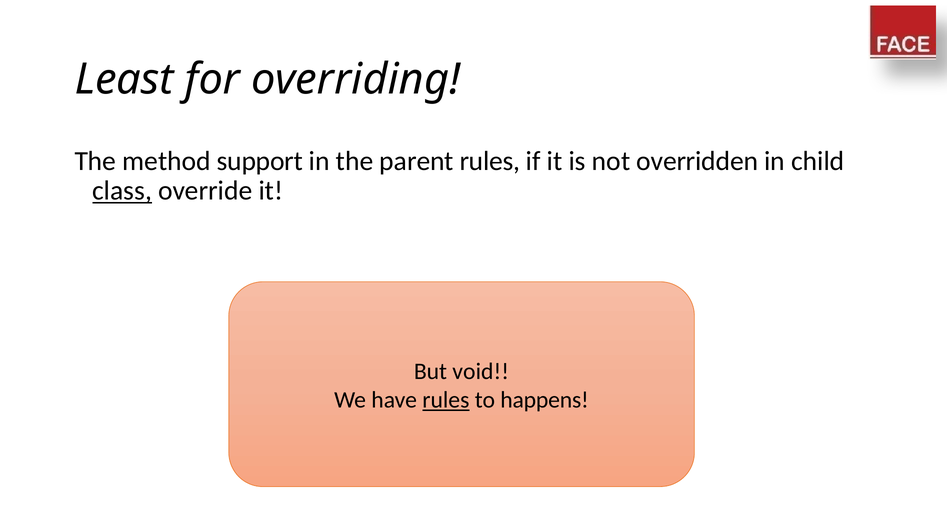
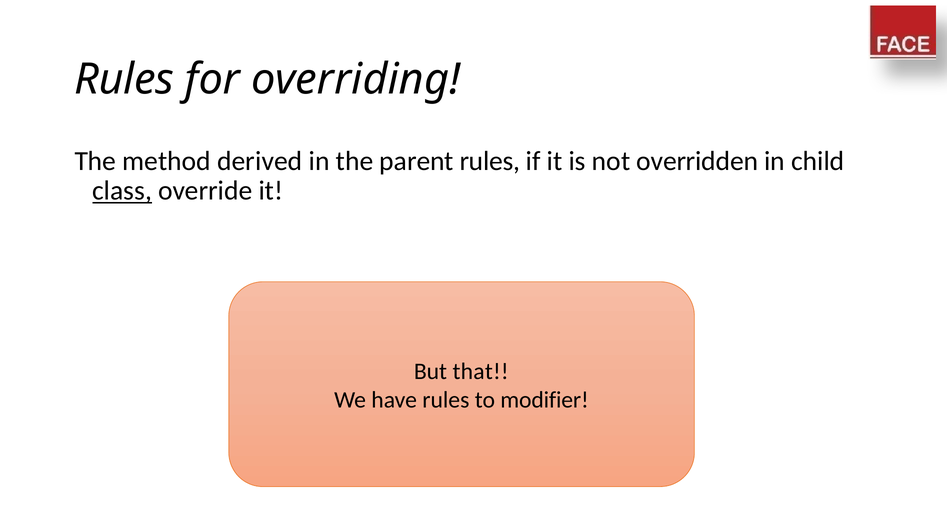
Least: Least -> Rules (124, 80)
support: support -> derived (260, 161)
void: void -> that (481, 372)
rules underline: present -> none (446, 401)
happens: happens -> modifier (545, 401)
